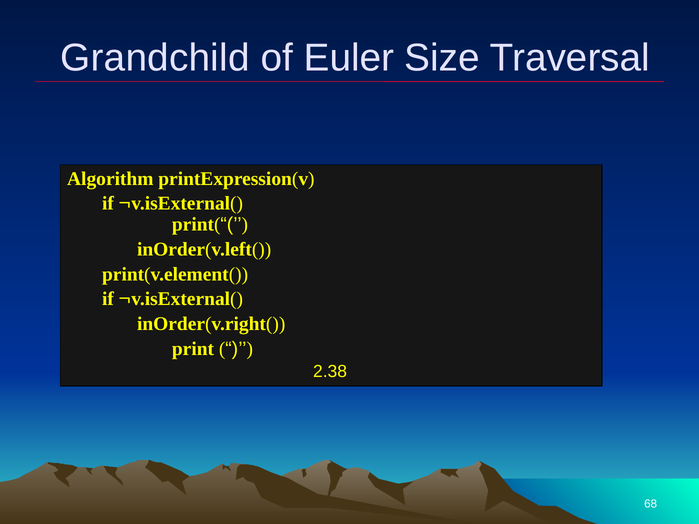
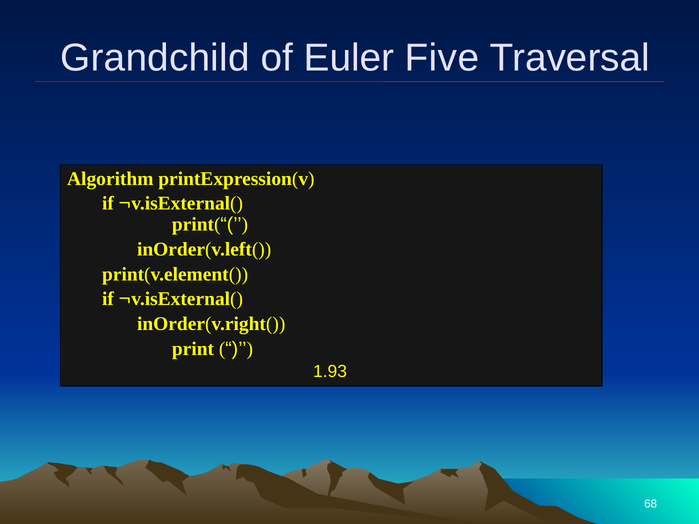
Size: Size -> Five (442, 58)
2.38: 2.38 -> 1.93 (330, 371)
